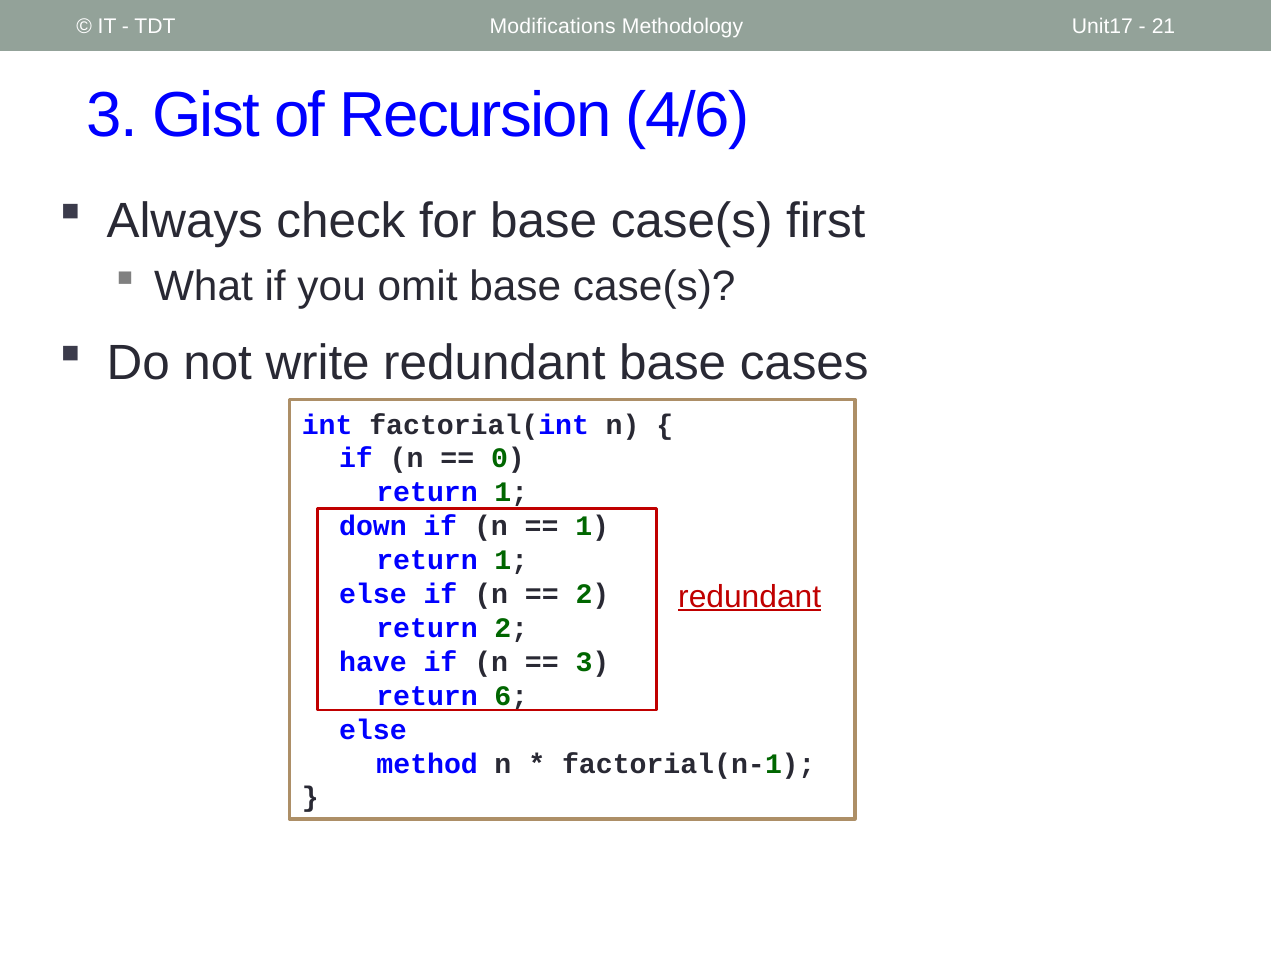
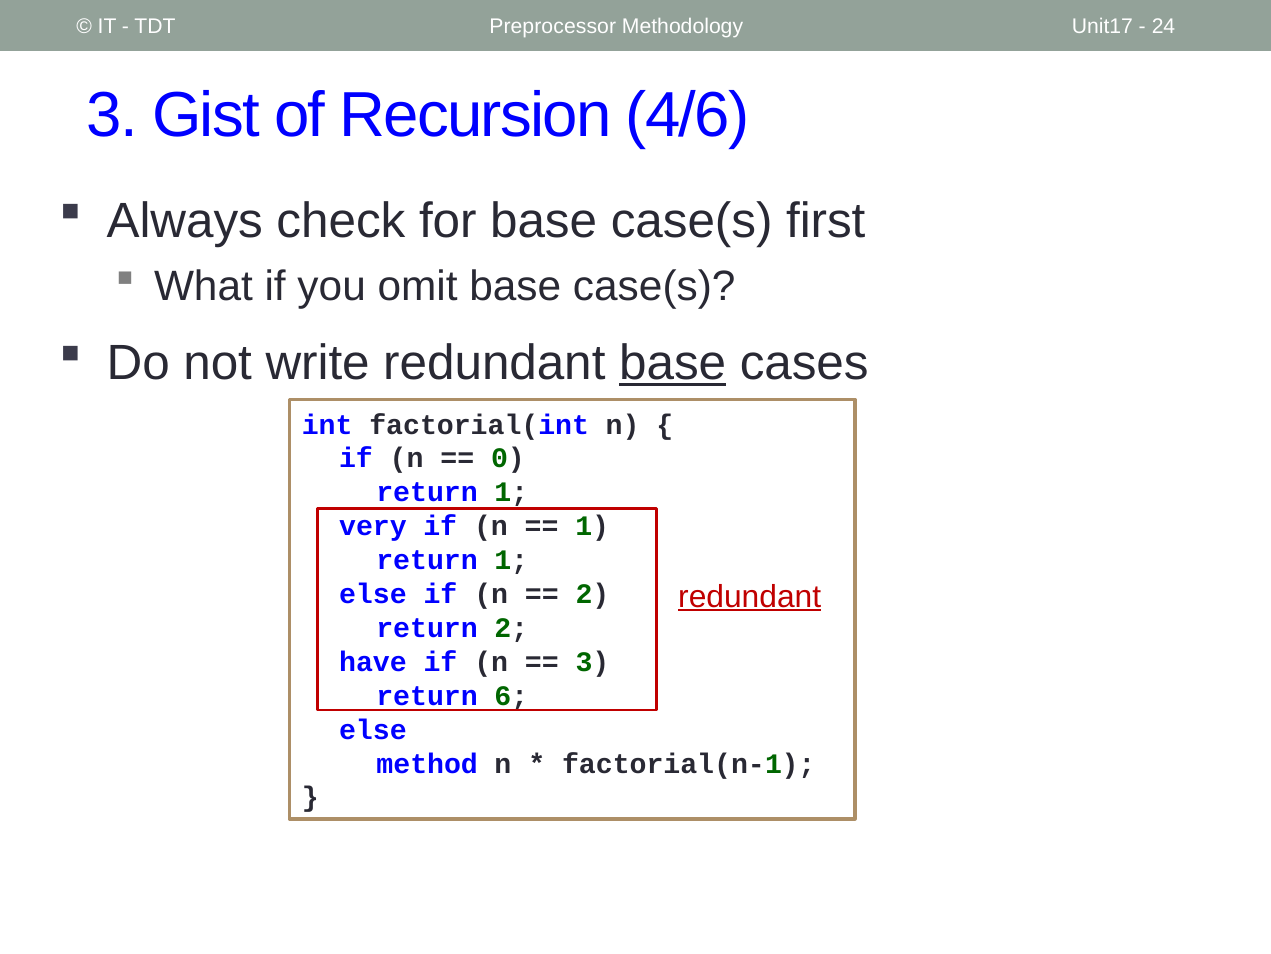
Modifications: Modifications -> Preprocessor (553, 27)
21: 21 -> 24 (1163, 27)
base underline: none -> present (673, 363)
down: down -> very (373, 526)
